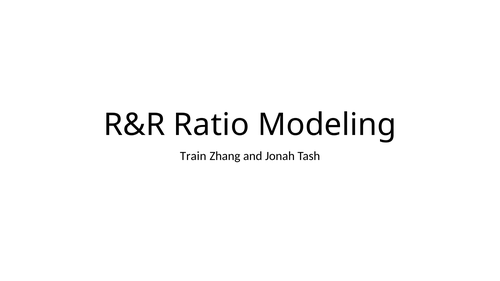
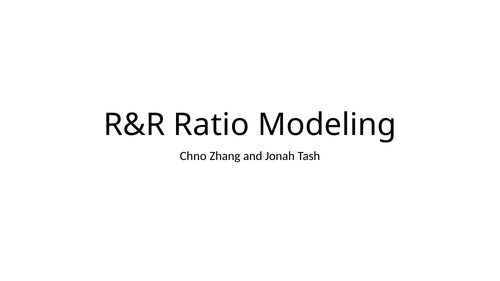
Train: Train -> Chno (193, 156)
